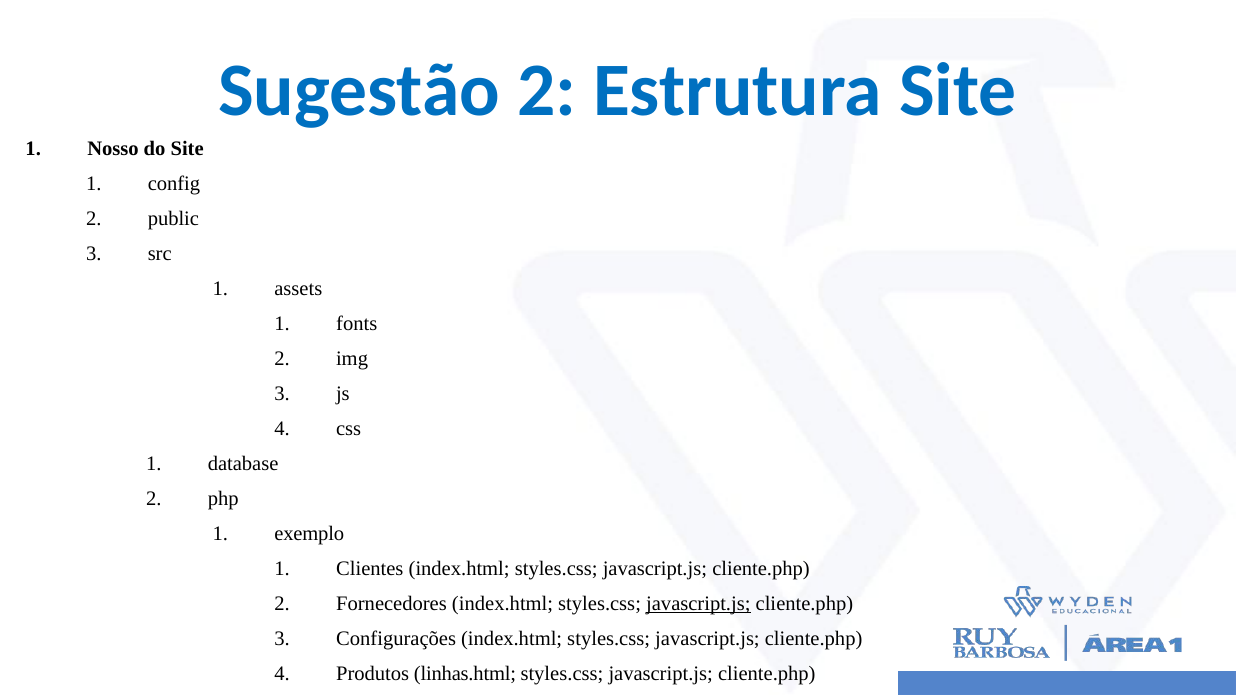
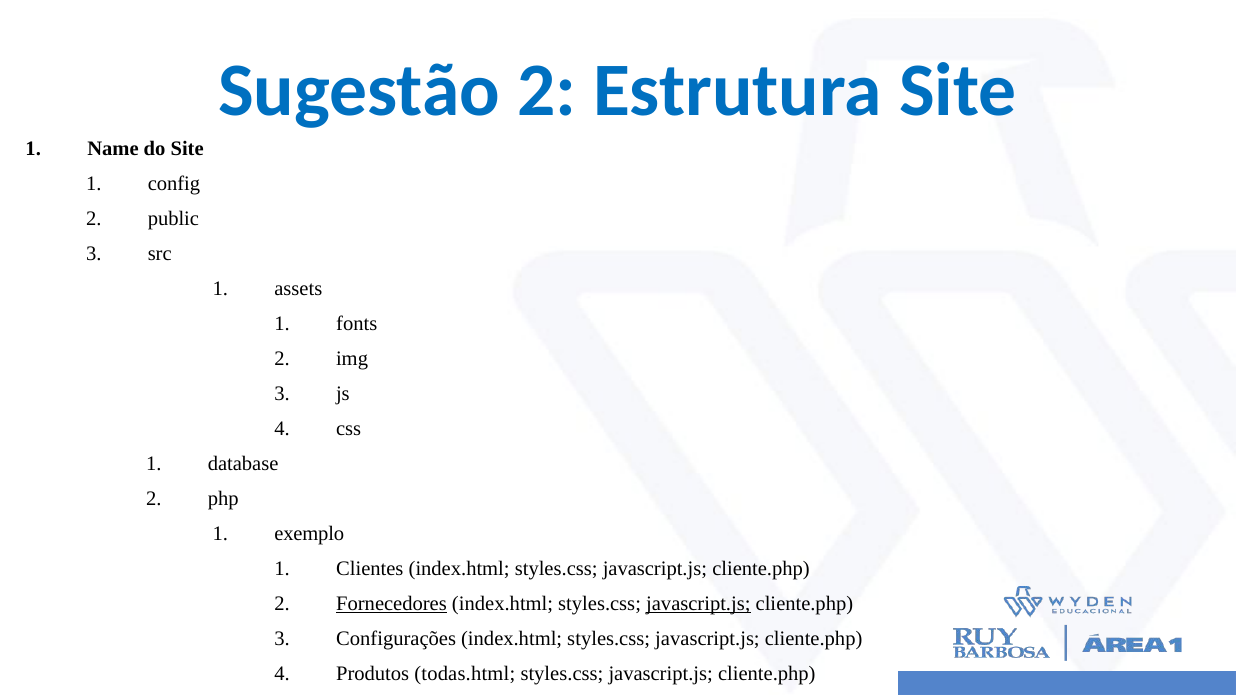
Nosso: Nosso -> Name (113, 148)
Fornecedores underline: none -> present (392, 604)
linhas.html: linhas.html -> todas.html (465, 674)
